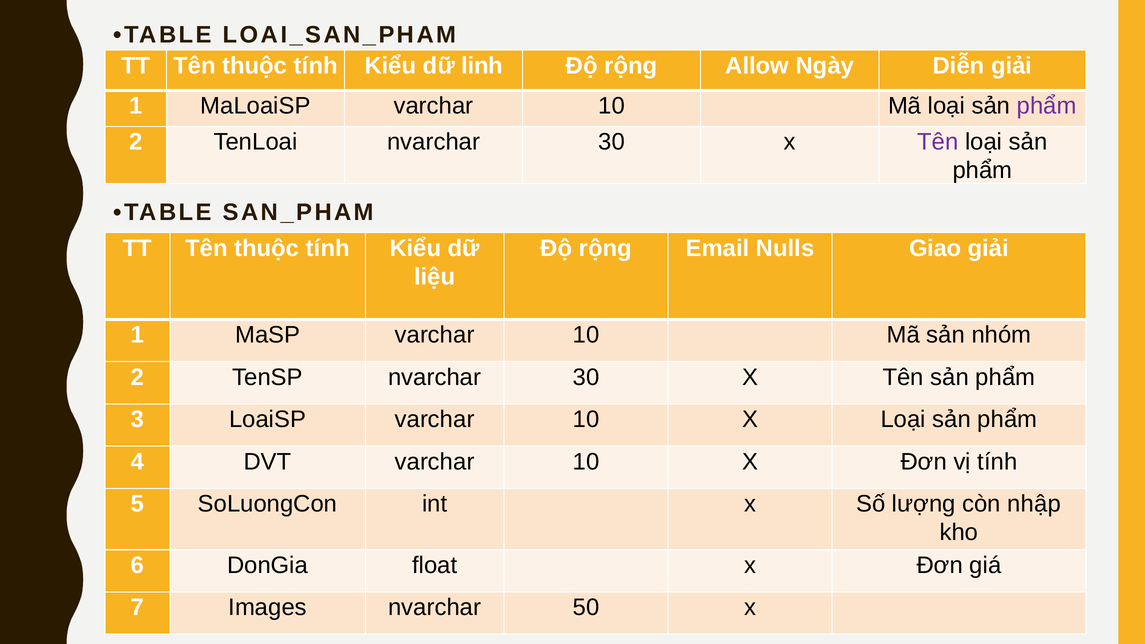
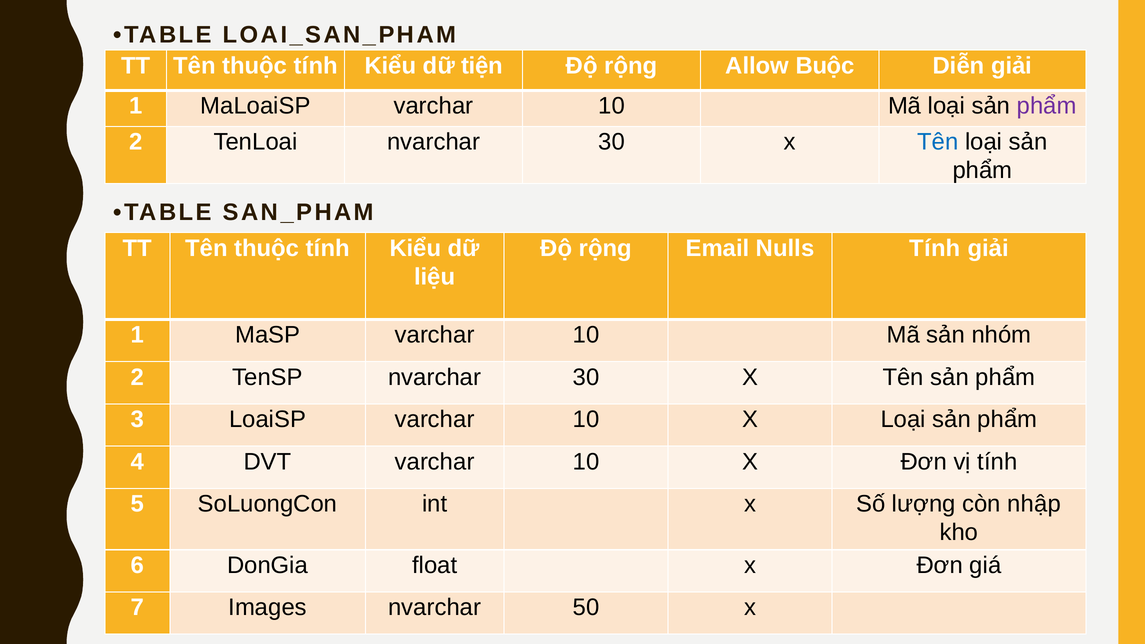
linh: linh -> tiện (482, 66)
Ngày: Ngày -> Buộc (825, 66)
Tên colour: purple -> blue (938, 142)
Nulls Giao: Giao -> Tính (935, 248)
